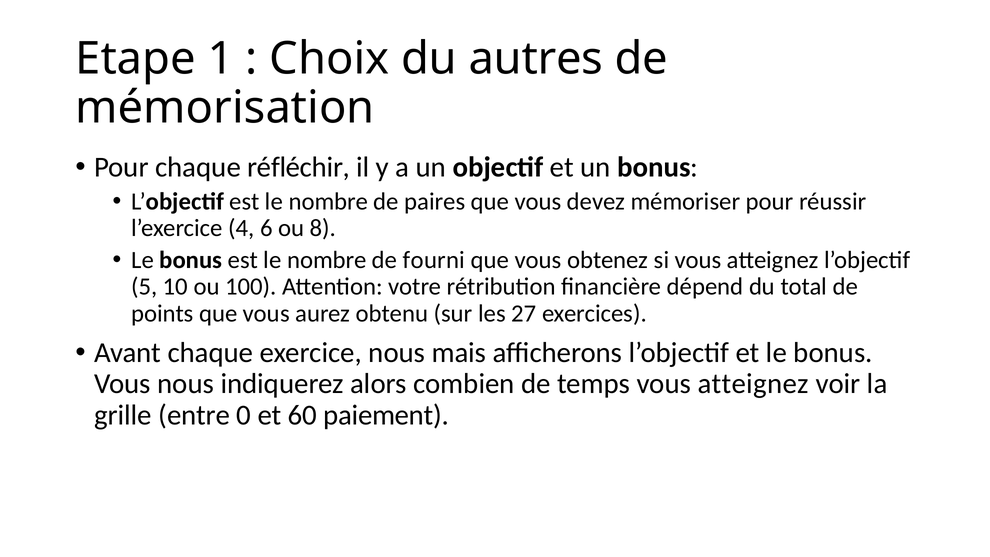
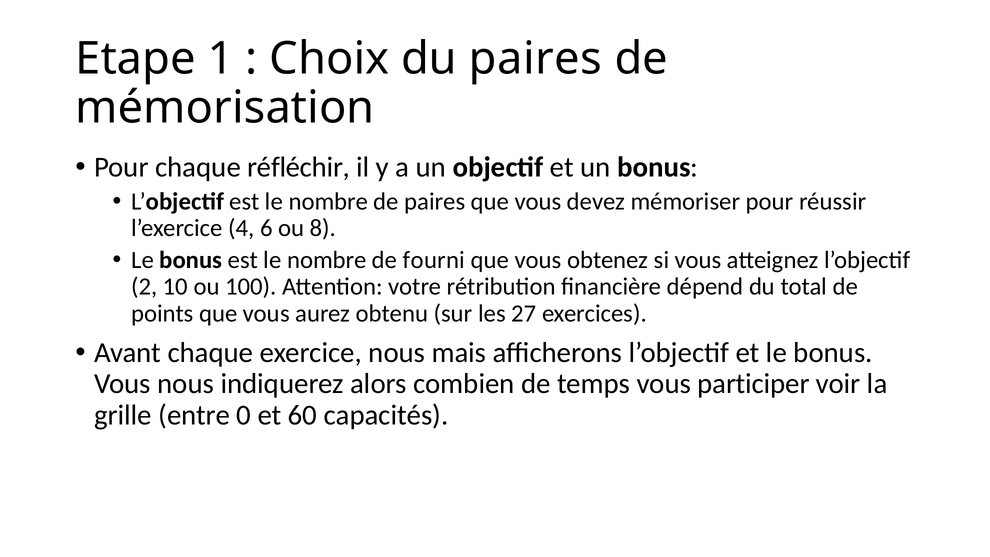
du autres: autres -> paires (535, 59)
5: 5 -> 2 (144, 287)
temps vous atteignez: atteignez -> participer (753, 384)
paiement: paiement -> capacités (386, 415)
